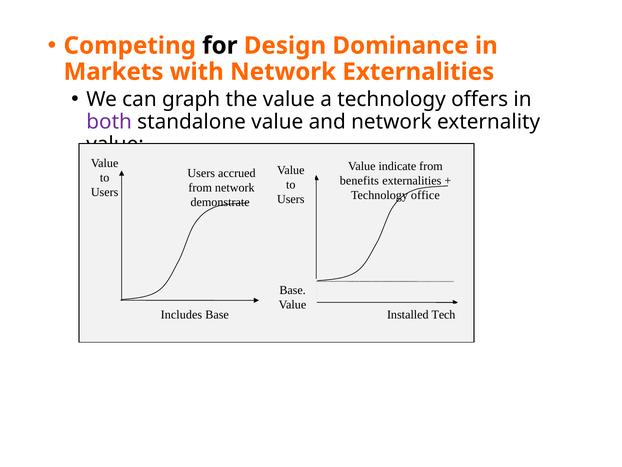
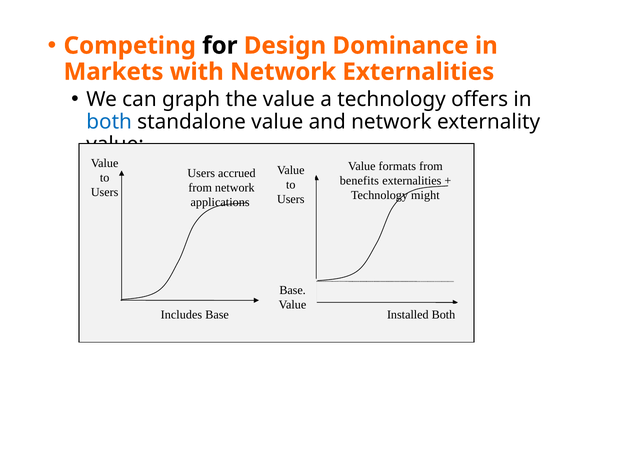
both colour: purple -> blue (109, 122)
indicate: indicate -> formats (397, 166)
office: office -> might (425, 195)
demonstrate: demonstrate -> applications (220, 202)
Installed Tech: Tech -> Both (443, 315)
